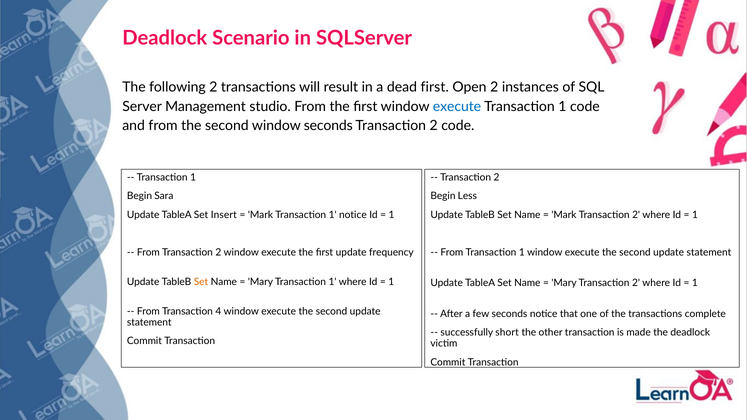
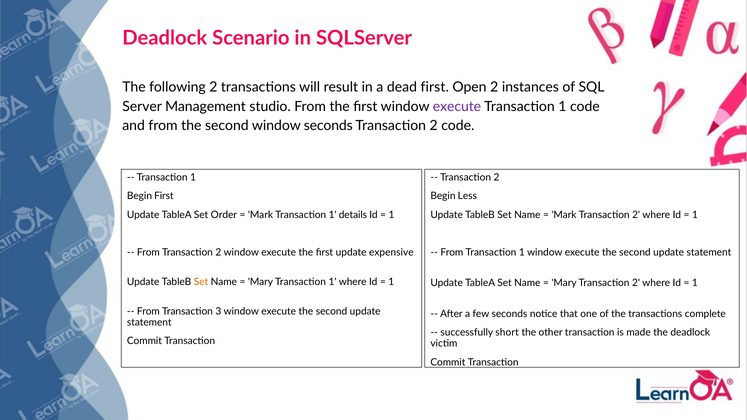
execute colour: blue -> purple (457, 106)
Begin Sara: Sara -> First (164, 196)
Insert: Insert -> Order (224, 215)
1 notice: notice -> details (353, 215)
frequency: frequency -> expensive (391, 252)
4: 4 -> 3 (218, 312)
